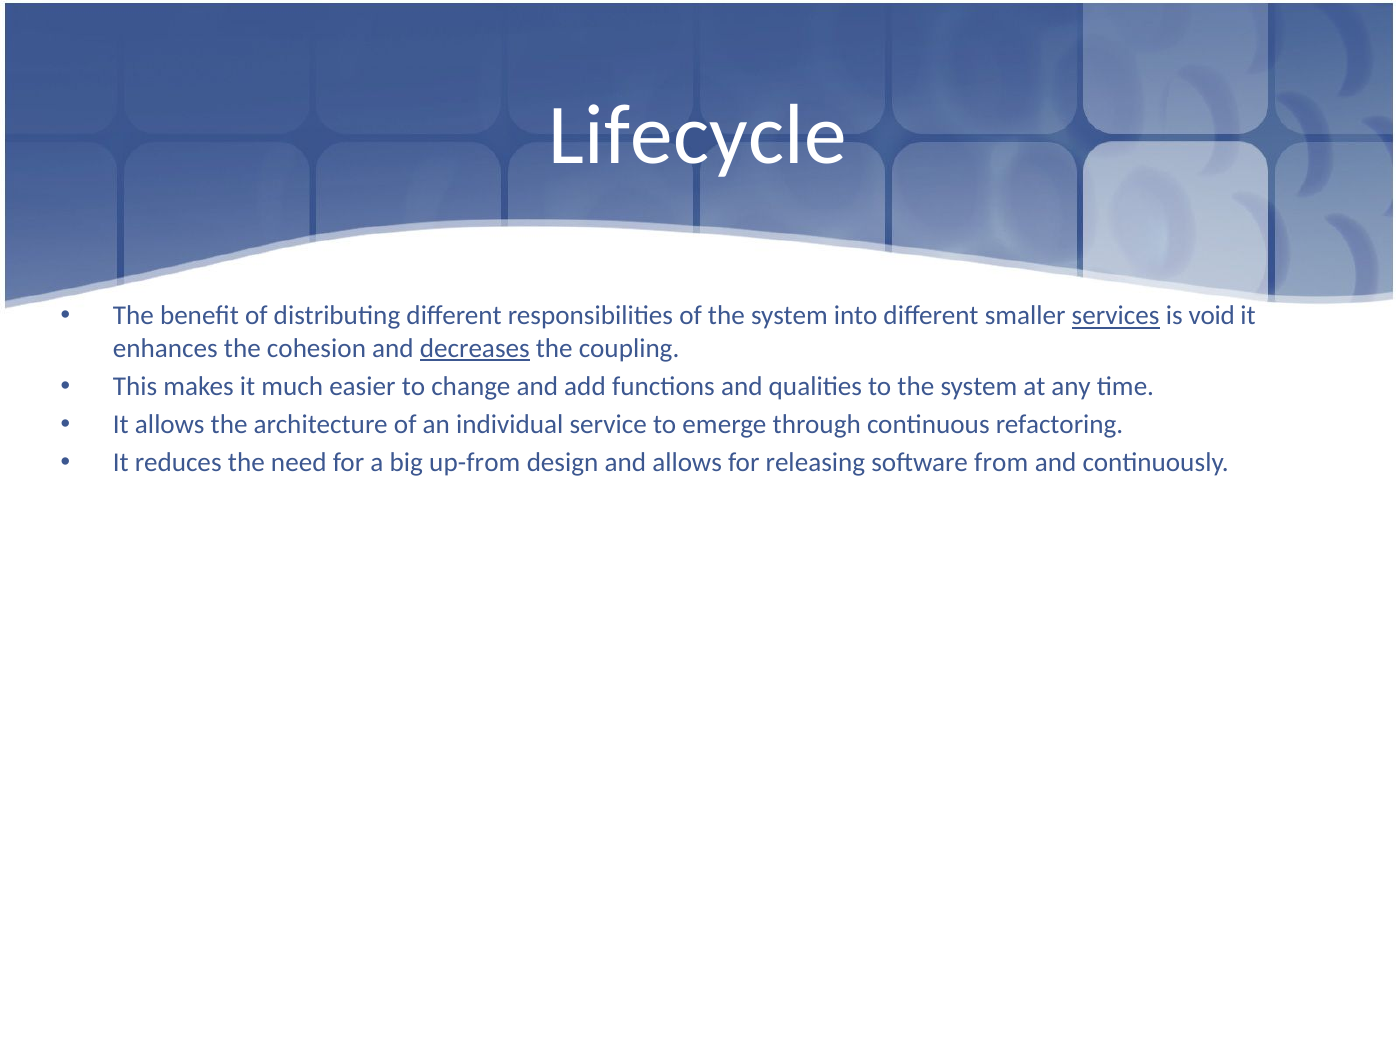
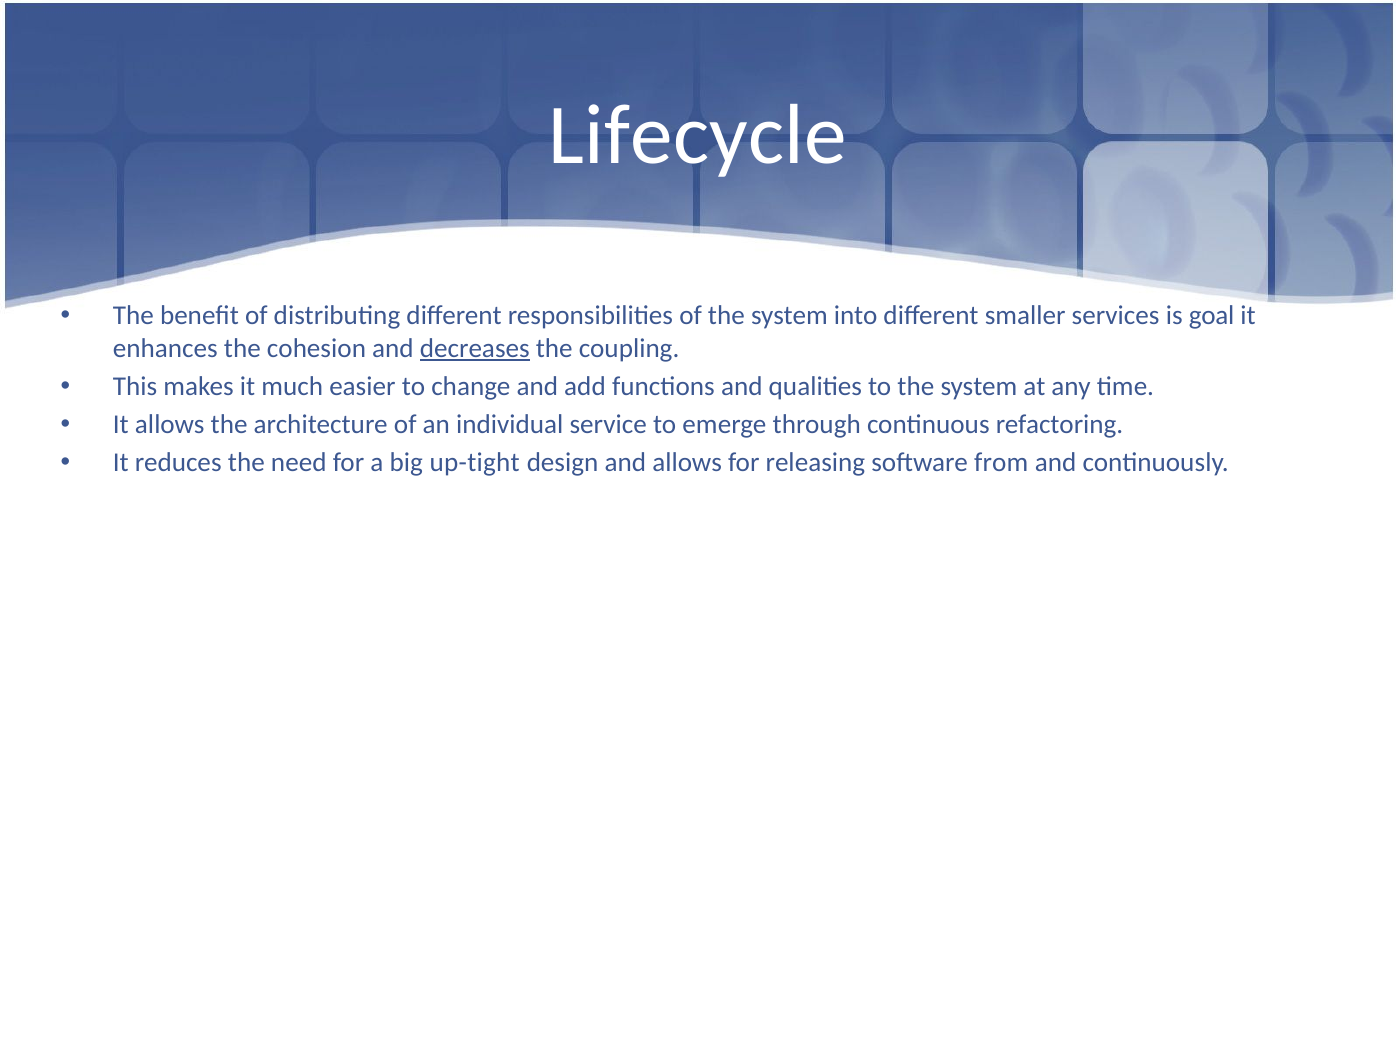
services underline: present -> none (1116, 316)
void: void -> goal (1212, 316)
up-from: up-from -> up-tight (475, 463)
